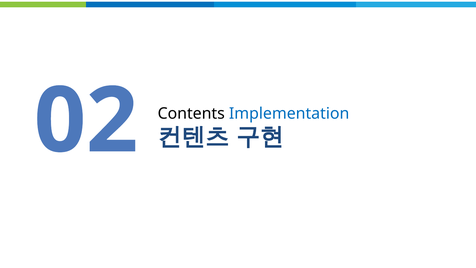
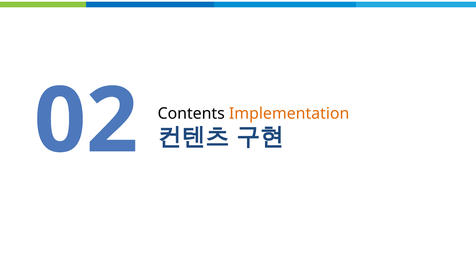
Implementation colour: blue -> orange (289, 114)
